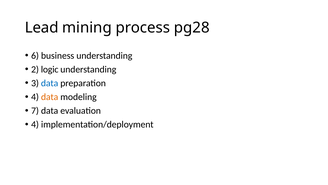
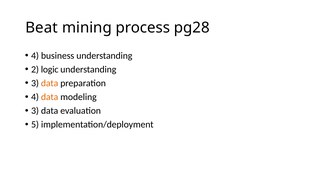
Lead: Lead -> Beat (42, 28)
6: 6 -> 4 (35, 55)
data colour: blue -> orange (50, 83)
7: 7 -> 3 (35, 110)
4: 4 -> 5 (35, 124)
